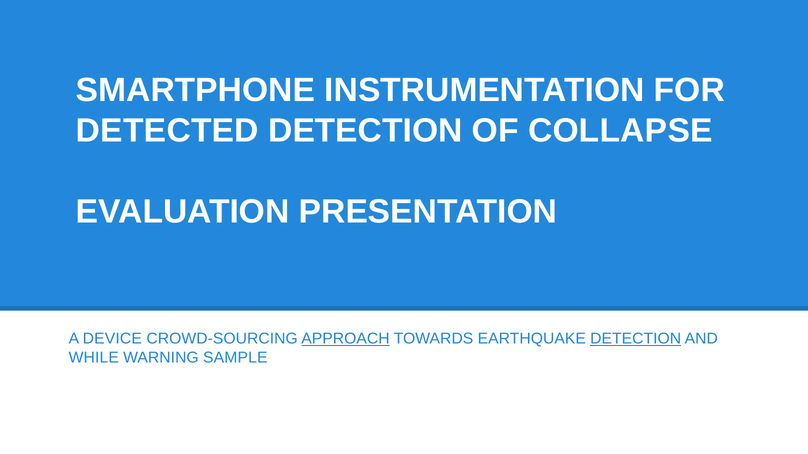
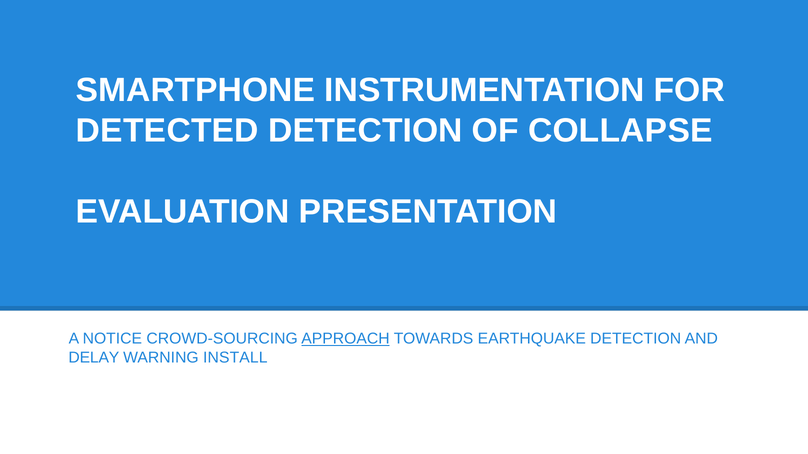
DEVICE: DEVICE -> NOTICE (112, 339)
DETECTION underline: present -> none (636, 339)
WHILE: WHILE -> DELAY (94, 358)
SAMPLE: SAMPLE -> INSTALL (235, 358)
